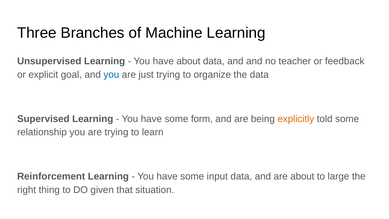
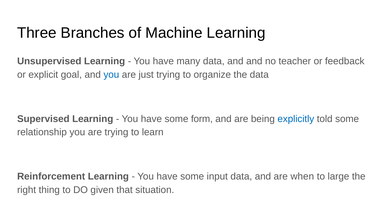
have about: about -> many (188, 61)
explicitly colour: orange -> blue (296, 119)
are about: about -> when (302, 176)
